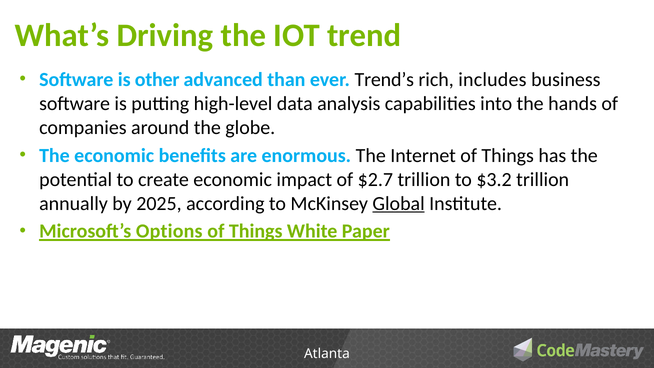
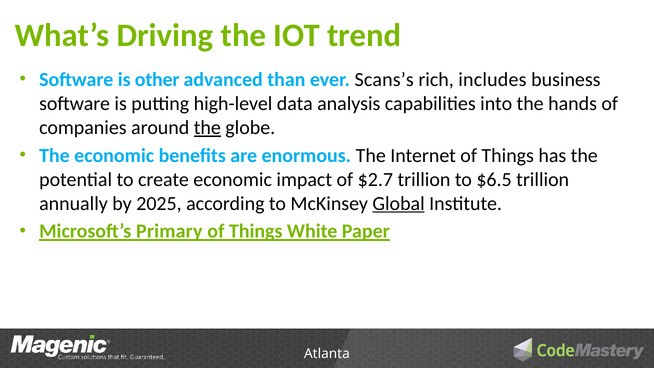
Trend’s: Trend’s -> Scans’s (384, 80)
the underline: none -> present (207, 128)
$3.2: $3.2 -> $6.5 (494, 179)
Options: Options -> Primary (169, 231)
